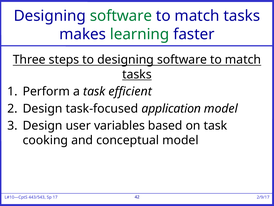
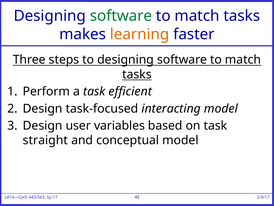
learning colour: green -> orange (140, 34)
application: application -> interacting (171, 108)
cooking: cooking -> straight (45, 140)
